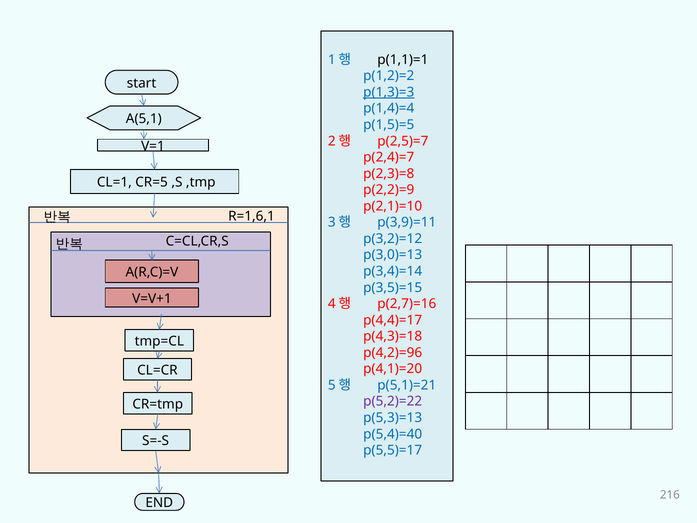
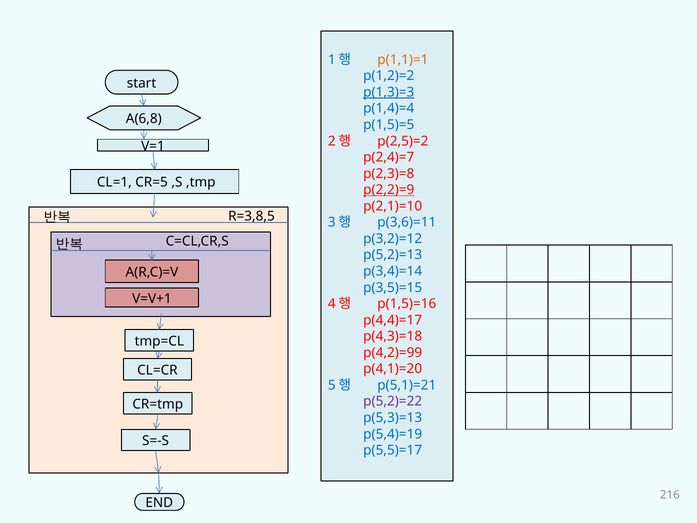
p(1,1)=1 colour: black -> orange (403, 60)
A(5,1: A(5,1 -> A(6,8 (144, 119)
p(2,5)=7: p(2,5)=7 -> p(2,5)=2 (403, 141)
p(2,2)=9 underline: none -> present (389, 190)
R=1,6,1: R=1,6,1 -> R=3,8,5 (252, 216)
p(3,9)=11: p(3,9)=11 -> p(3,6)=11 (407, 222)
p(3,0)=13: p(3,0)=13 -> p(5,2)=13 (393, 255)
p(2,7)=16: p(2,7)=16 -> p(1,5)=16 (407, 304)
p(4,2)=96: p(4,2)=96 -> p(4,2)=99 (393, 353)
p(5,4)=40: p(5,4)=40 -> p(5,4)=19 (393, 434)
